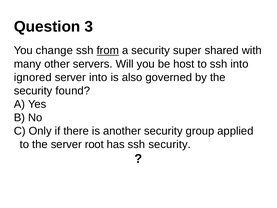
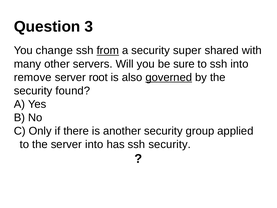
host: host -> sure (184, 64)
ignored: ignored -> remove (33, 77)
server into: into -> root (98, 77)
governed underline: none -> present (169, 77)
server root: root -> into (94, 144)
